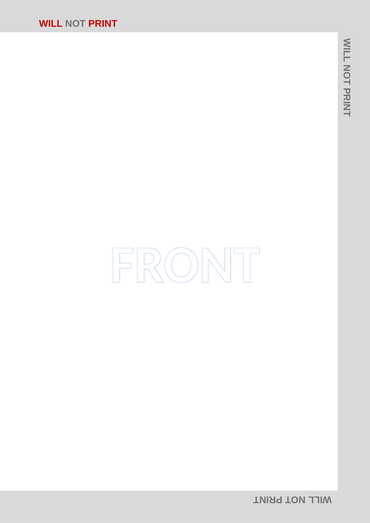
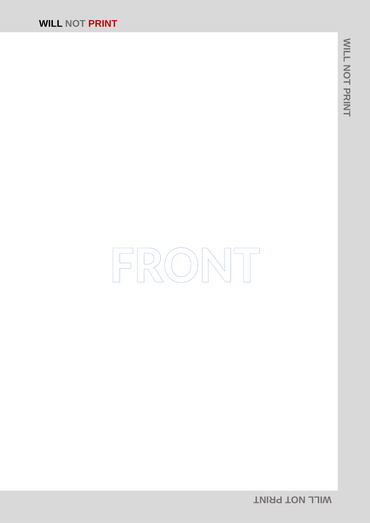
WILL colour: red -> black (51, 24)
